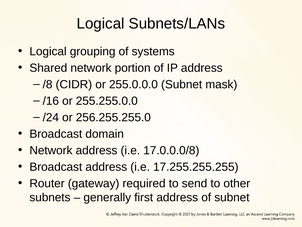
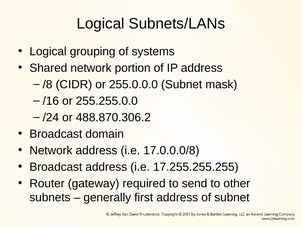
256.255.255.0: 256.255.255.0 -> 488.870.306.2 (113, 117)
